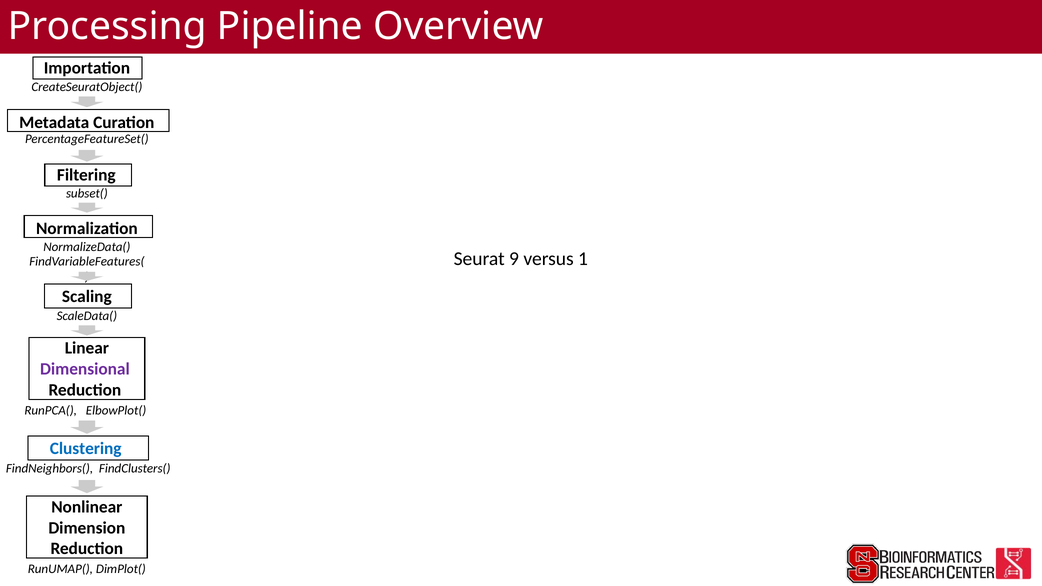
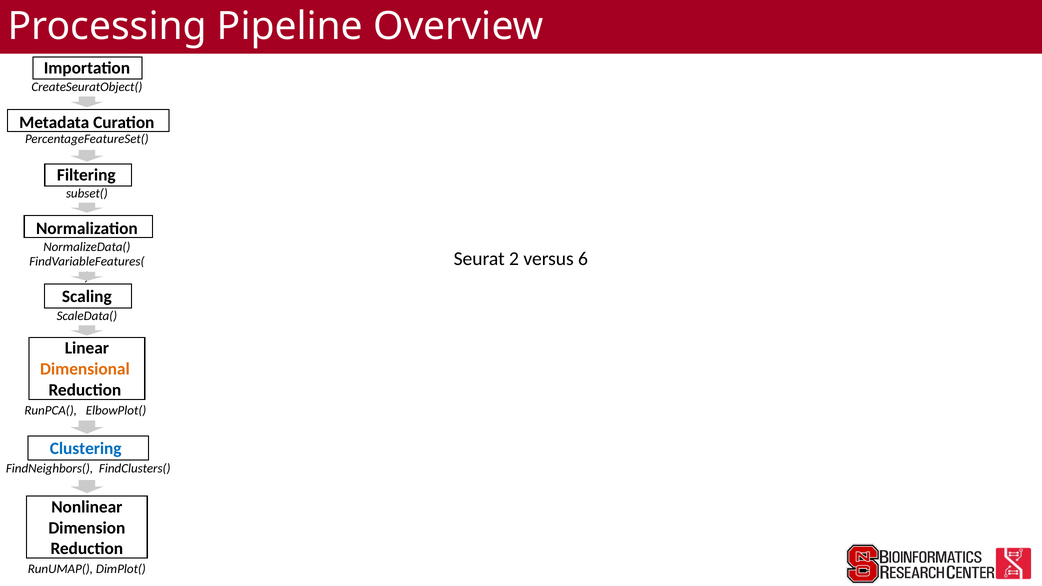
9: 9 -> 2 (514, 259)
1: 1 -> 6 (583, 259)
Dimensional colour: purple -> orange (85, 369)
